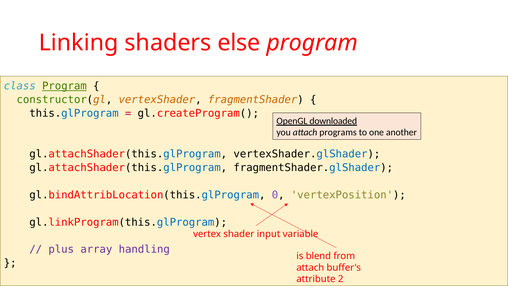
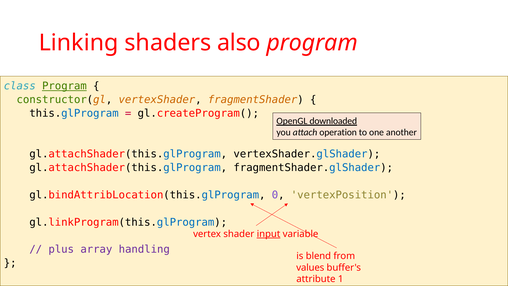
else: else -> also (239, 43)
programs: programs -> operation (338, 132)
input underline: none -> present (269, 234)
attach: attach -> values (310, 267)
2: 2 -> 1 (341, 279)
